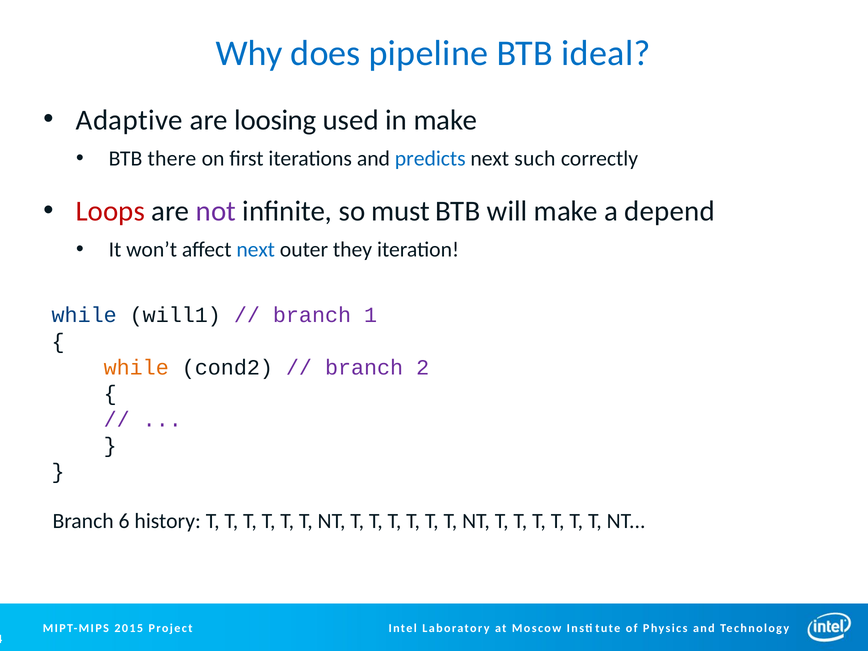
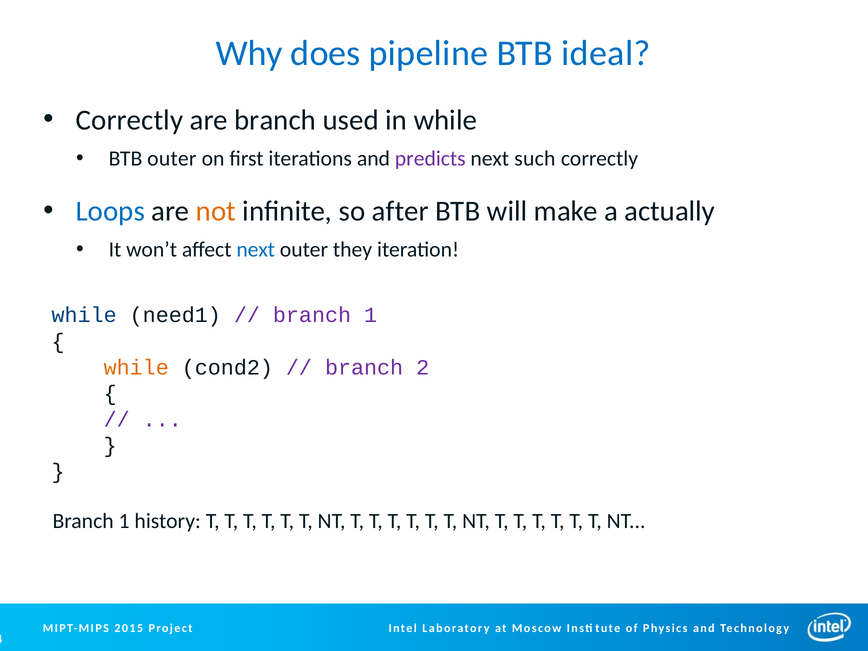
Adaptive: Adaptive -> Correctly (129, 120)
are loosing: loosing -> branch (275, 120)
in make: make -> while (445, 120)
BTB there: there -> outer (172, 159)
predicts colour: blue -> purple (430, 159)
Loops colour: red -> blue (110, 211)
not colour: purple -> orange (216, 211)
must: must -> after (400, 211)
depend: depend -> actually (670, 211)
will1: will1 -> need1 (175, 315)
6: 6 -> 1 (124, 521)
